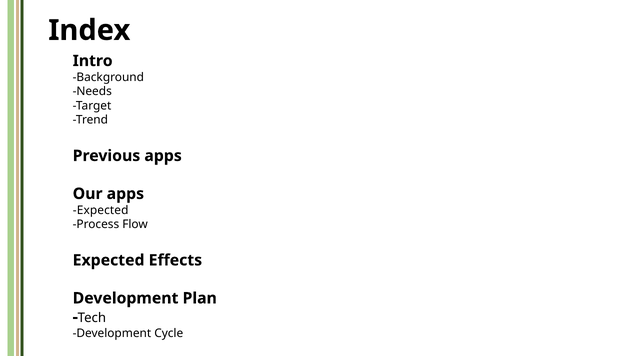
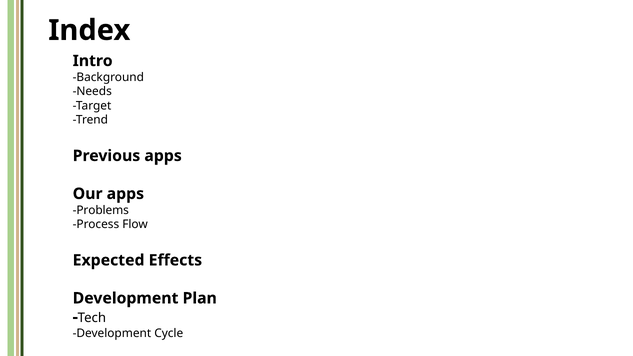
Expected: Expected -> Problems (101, 210)
